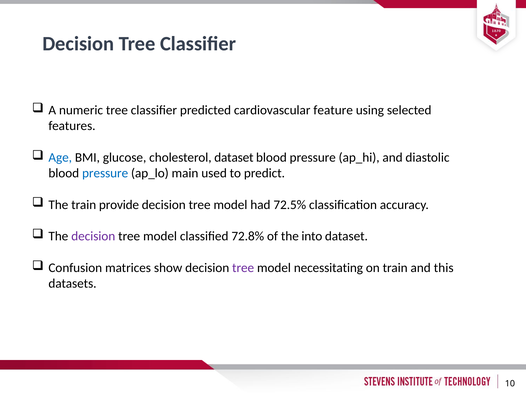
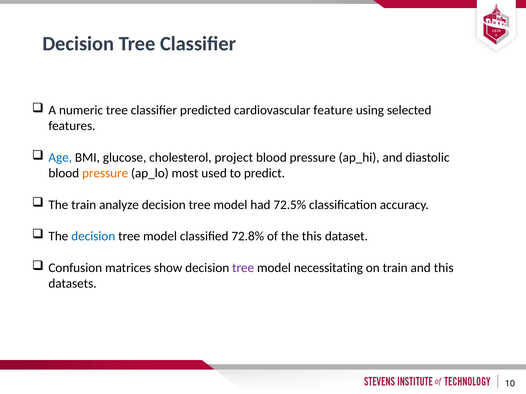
cholesterol dataset: dataset -> project (234, 158)
pressure colour: blue -> orange (105, 173)
main: main -> most (185, 173)
provide: provide -> analyze (119, 205)
decision colour: purple -> blue (93, 237)
the into: into -> this (312, 237)
